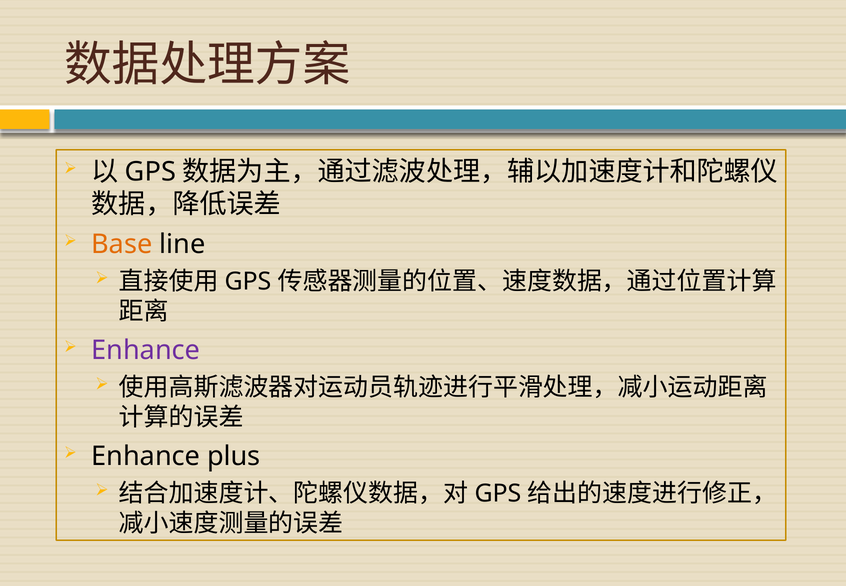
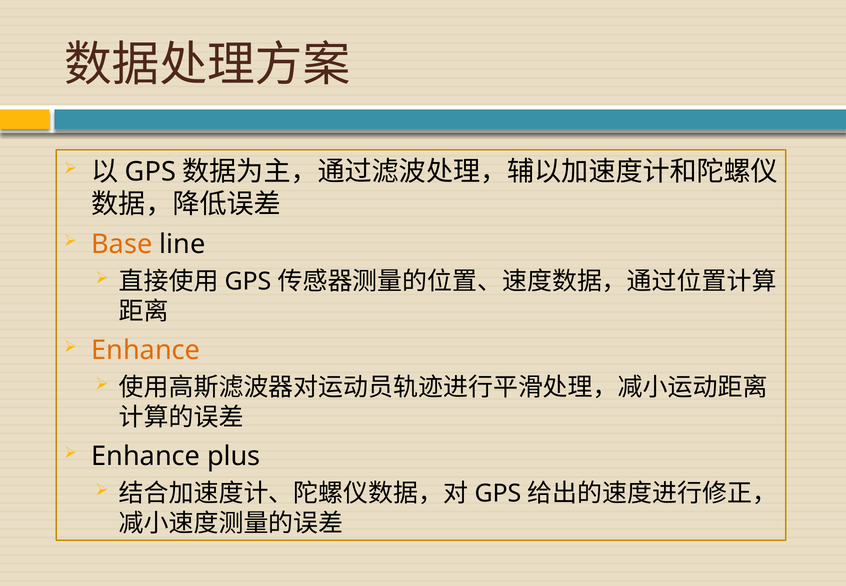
Enhance colour: purple -> orange (146, 350)
